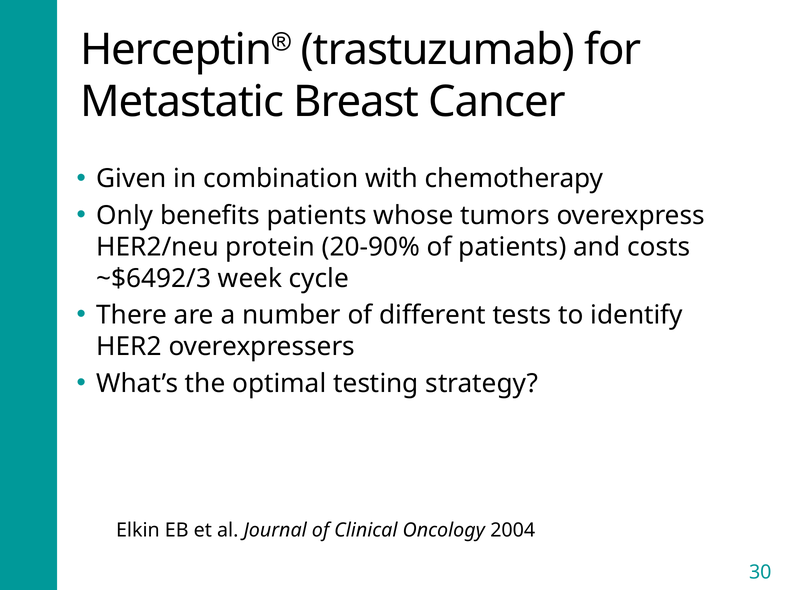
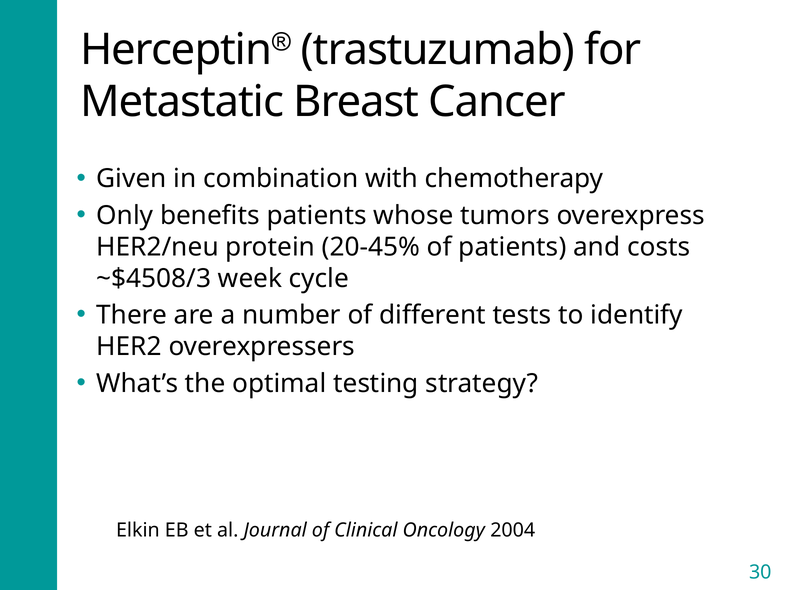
20-90%: 20-90% -> 20-45% (371, 247)
~$6492/3: ~$6492/3 -> ~$4508/3 (154, 279)
